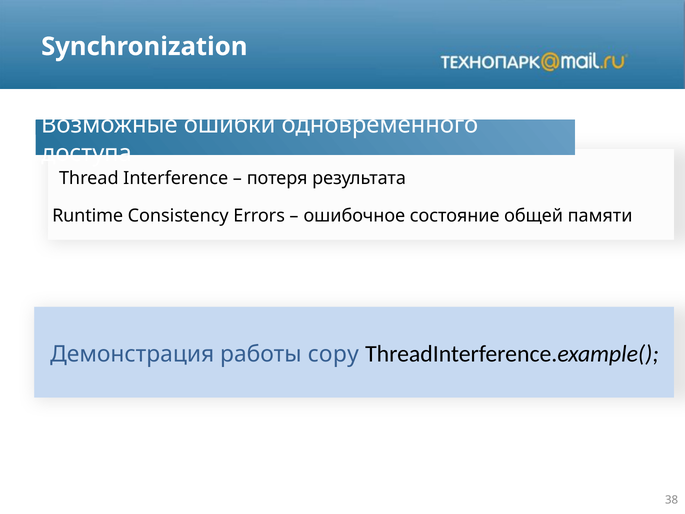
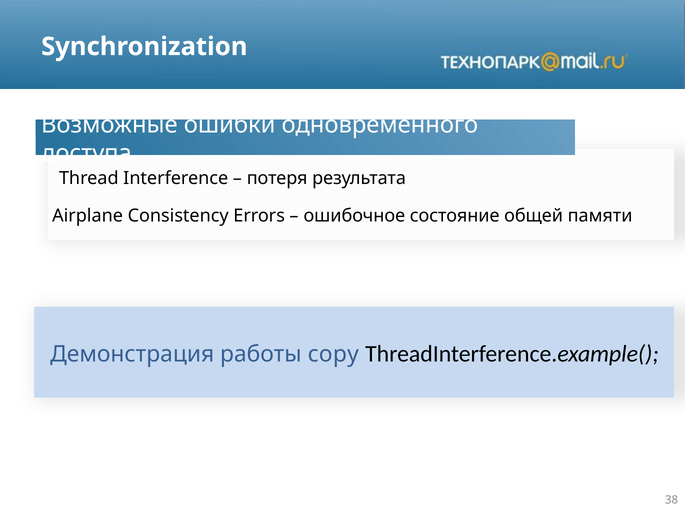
Runtime: Runtime -> Airplane (88, 216)
